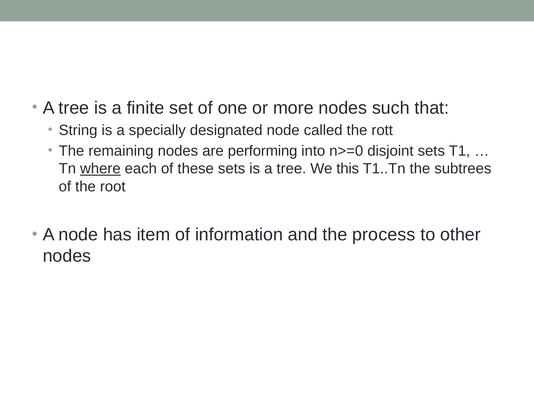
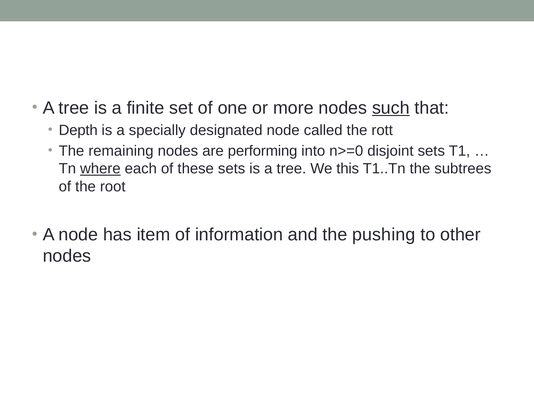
such underline: none -> present (391, 108)
String: String -> Depth (78, 130)
process: process -> pushing (384, 235)
